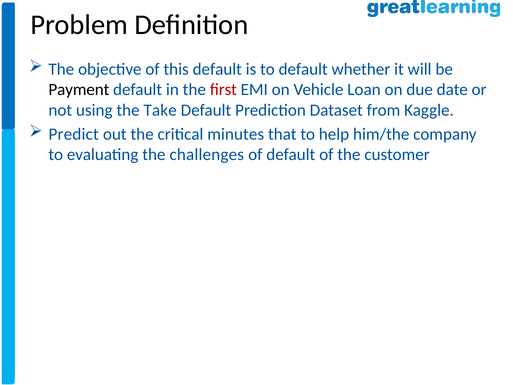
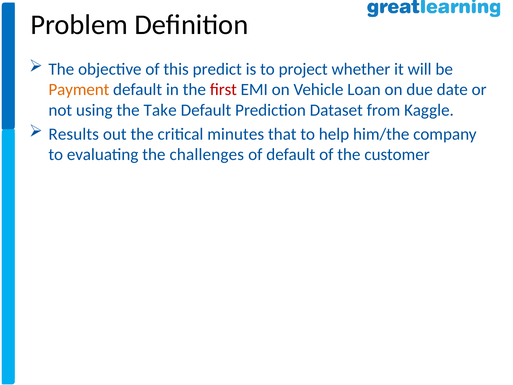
this default: default -> predict (217, 69)
to default: default -> project (303, 69)
Payment colour: black -> orange (79, 90)
Predict: Predict -> Results (74, 134)
